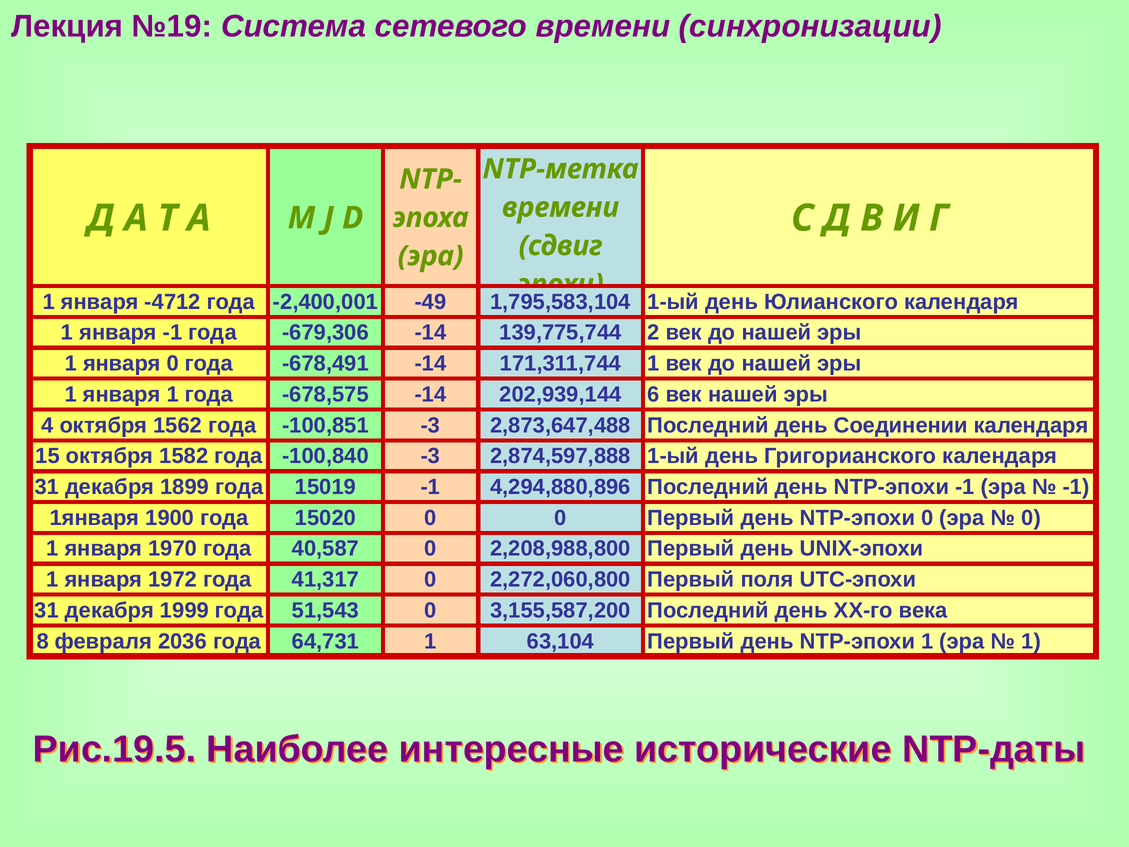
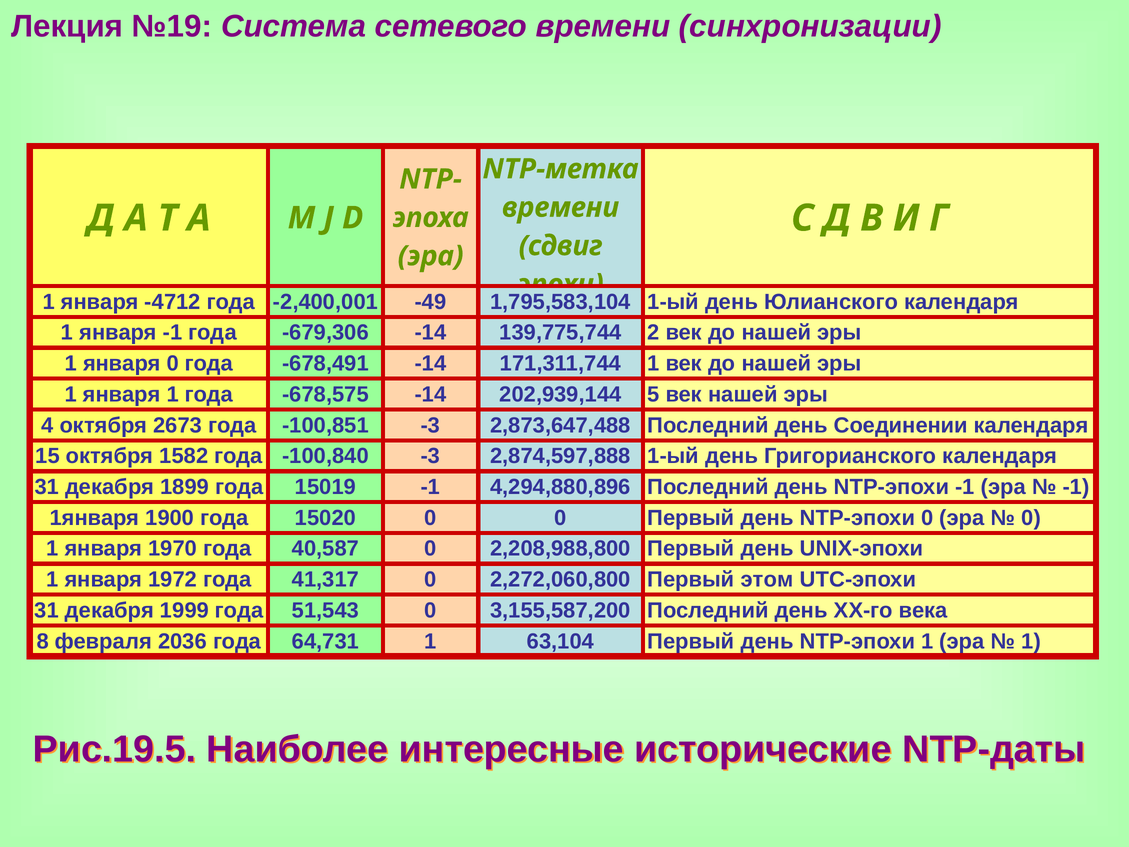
6: 6 -> 5 (653, 394)
1562: 1562 -> 2673 (178, 425)
поля: поля -> этом (767, 579)
